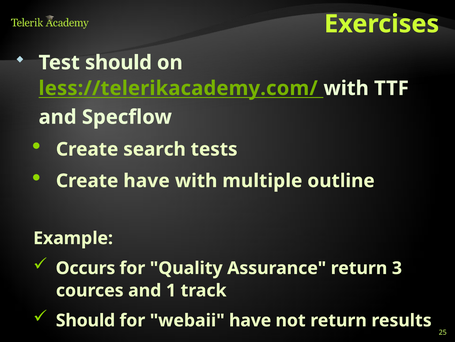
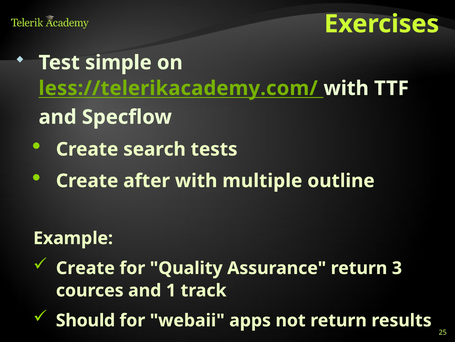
Test should: should -> simple (118, 62)
Create have: have -> after (147, 180)
Occurs: Occurs -> Create (85, 268)
webaii have: have -> apps (250, 320)
